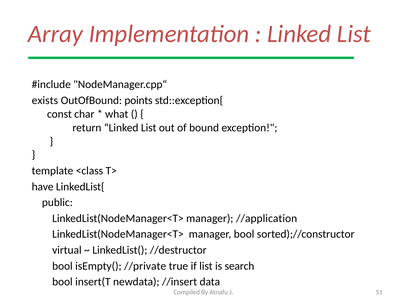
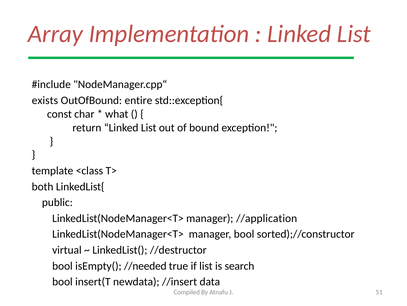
points: points -> entire (138, 100)
have: have -> both (43, 186)
//private: //private -> //needed (145, 265)
